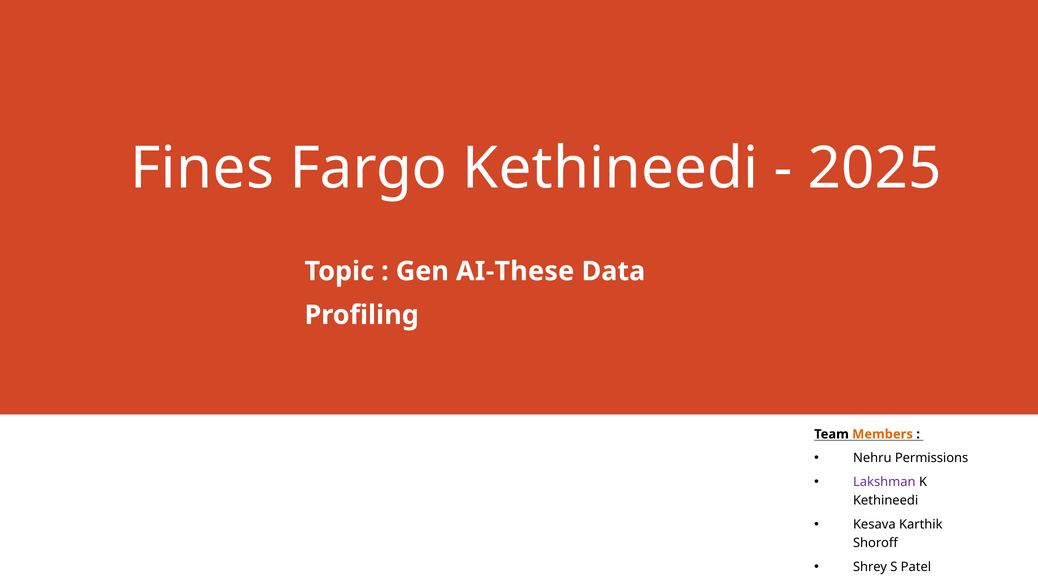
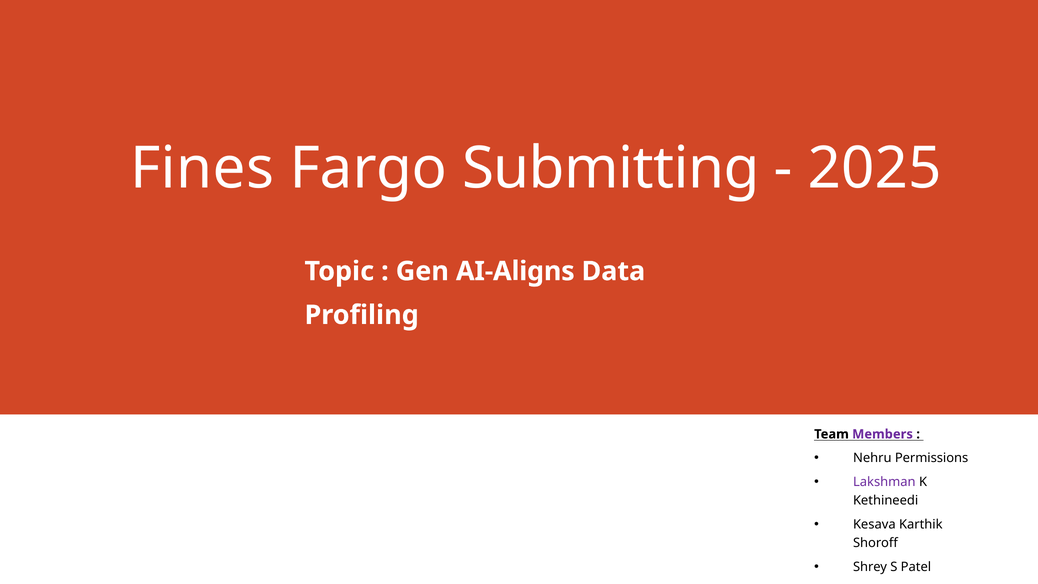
Fargo Kethineedi: Kethineedi -> Submitting (611, 168)
AI-These: AI-These -> AI-Aligns (515, 271)
Members colour: orange -> purple (882, 434)
